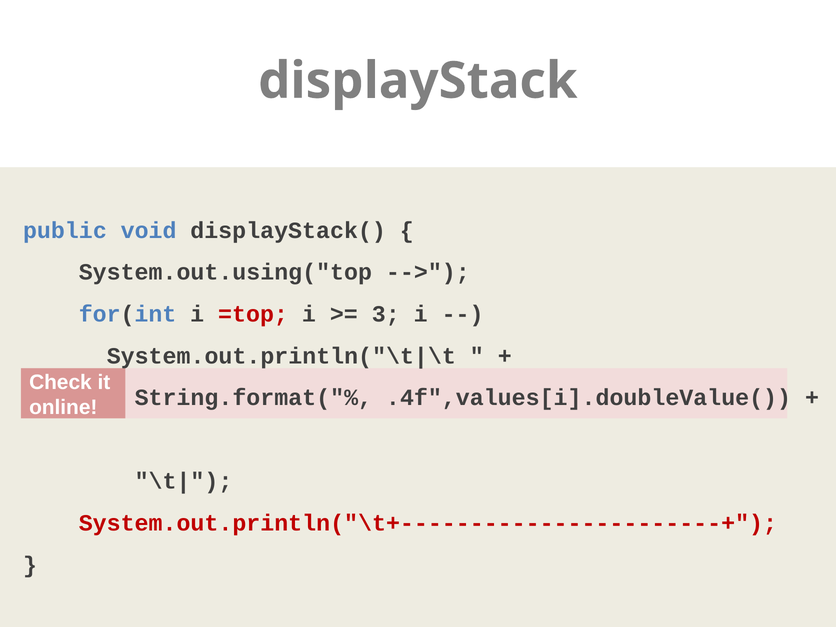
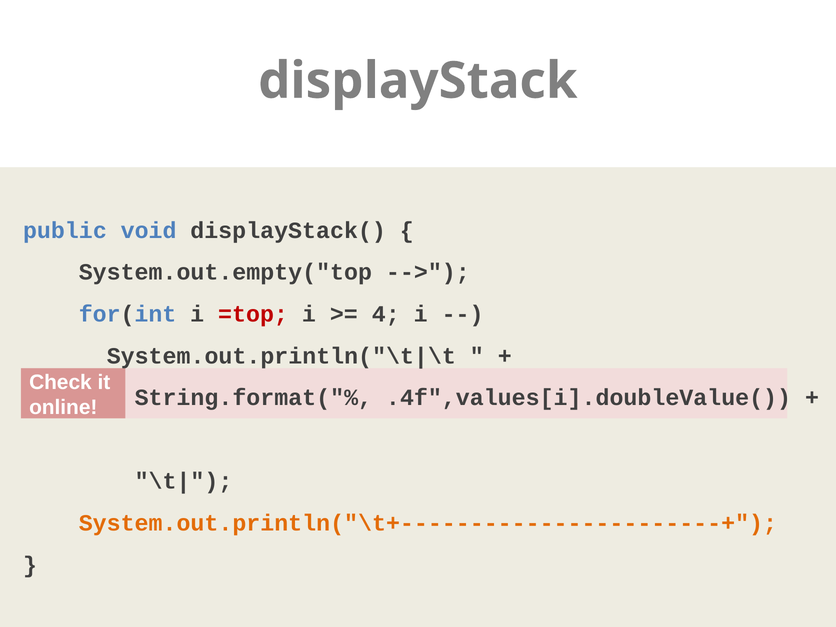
System.out.using("top: System.out.using("top -> System.out.empty("top (225, 272)
3: 3 -> 4 (386, 314)
System.out.println("\t+-----------------------+ colour: red -> orange (428, 523)
